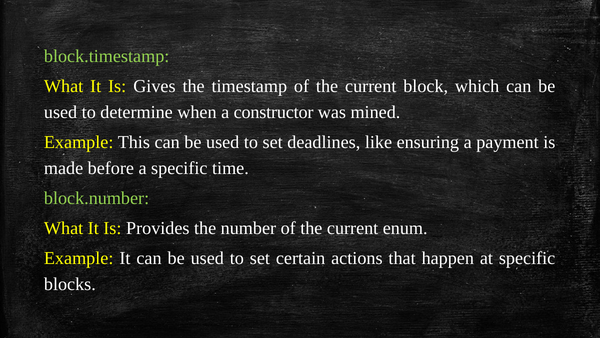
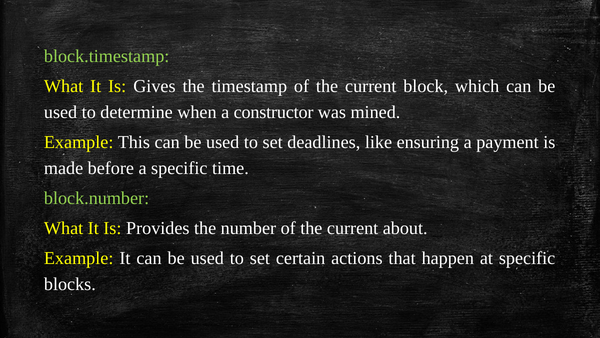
enum: enum -> about (405, 228)
